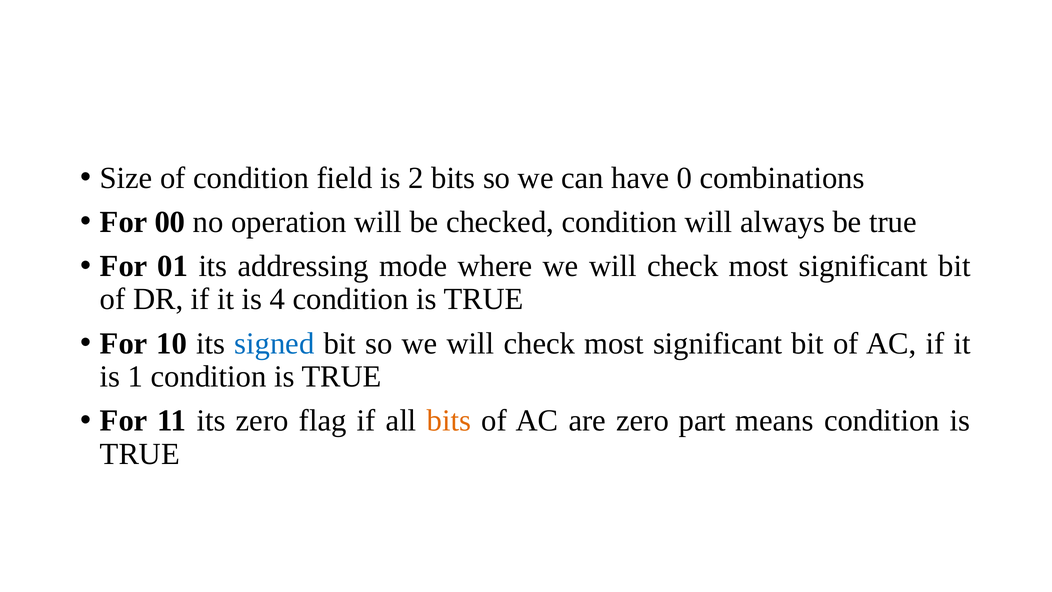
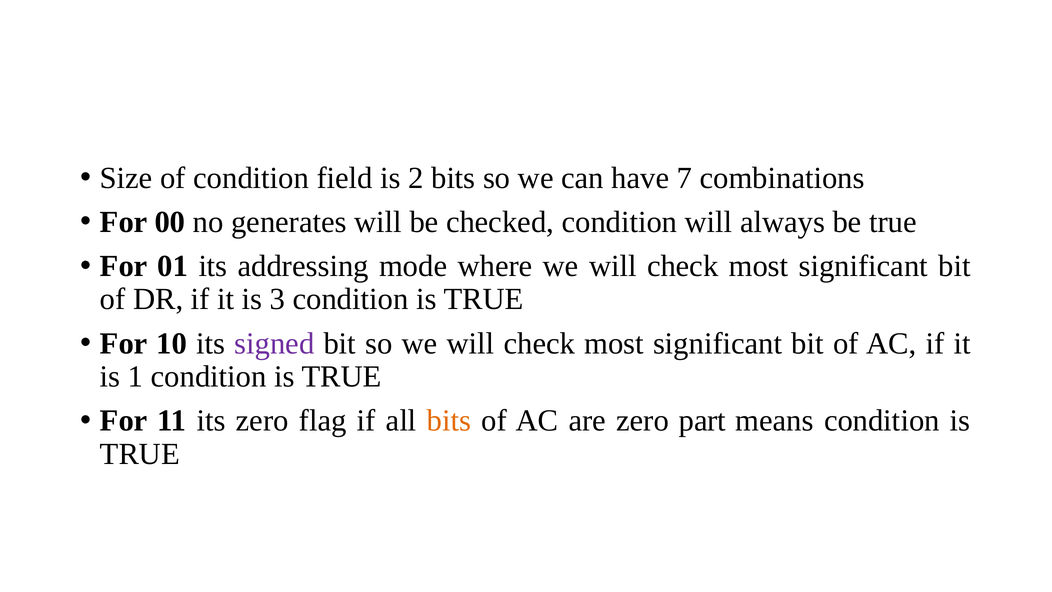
0: 0 -> 7 (684, 178)
operation: operation -> generates (289, 222)
4: 4 -> 3 (278, 299)
signed colour: blue -> purple (274, 343)
